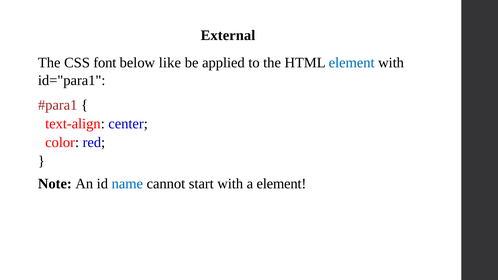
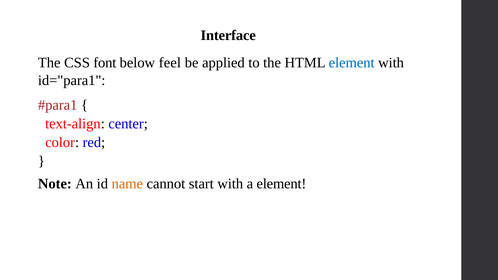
External: External -> Interface (228, 35)
like: like -> feel (170, 63)
name colour: blue -> orange (127, 184)
